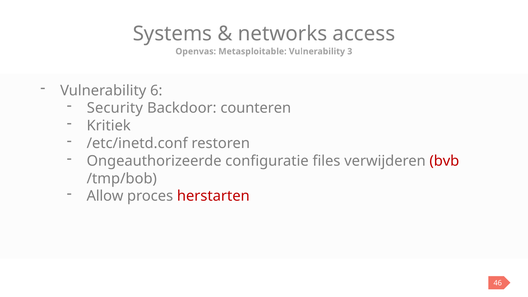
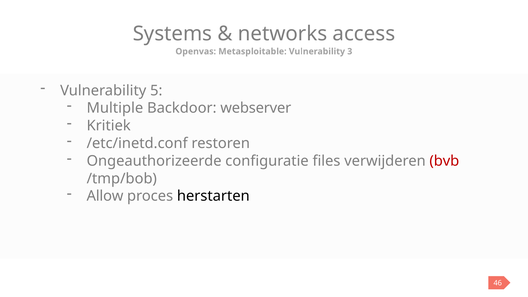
6: 6 -> 5 (156, 91)
Security: Security -> Multiple (115, 108)
counteren: counteren -> webserver (256, 108)
herstarten colour: red -> black (213, 196)
